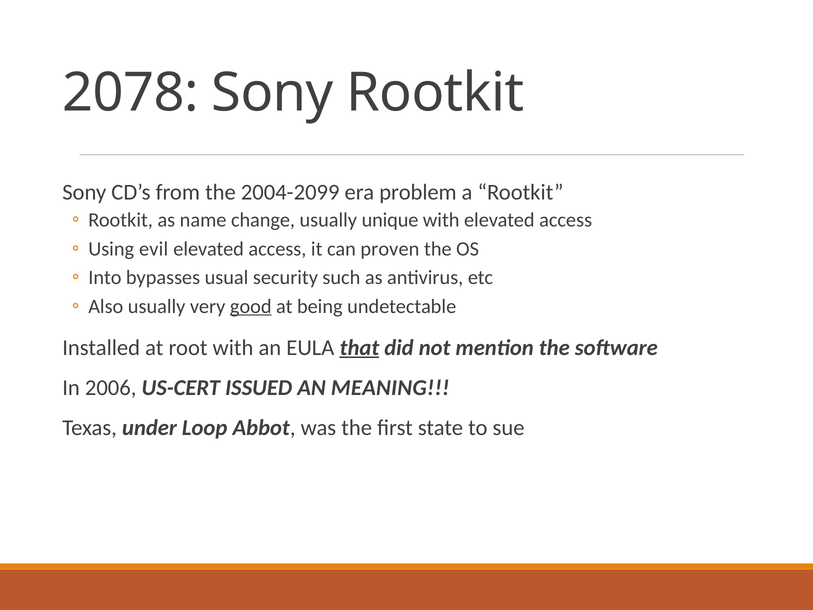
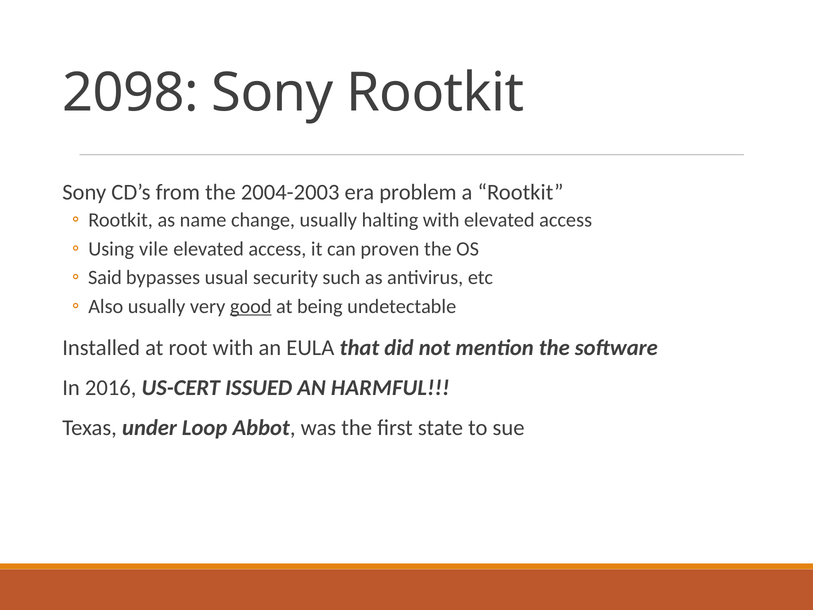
2078: 2078 -> 2098 (131, 93)
2004-2099: 2004-2099 -> 2004-2003 (290, 192)
unique: unique -> halting (390, 220)
evil: evil -> vile (154, 249)
Into: Into -> Said (105, 277)
that underline: present -> none (359, 347)
2006: 2006 -> 2016 (111, 388)
MEANING: MEANING -> HARMFUL (390, 388)
